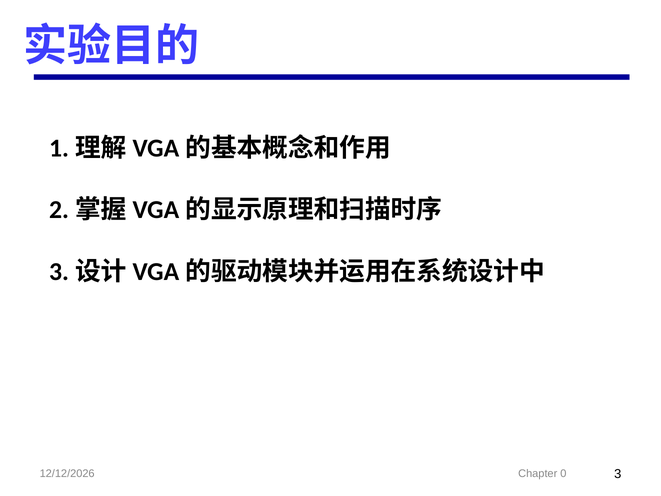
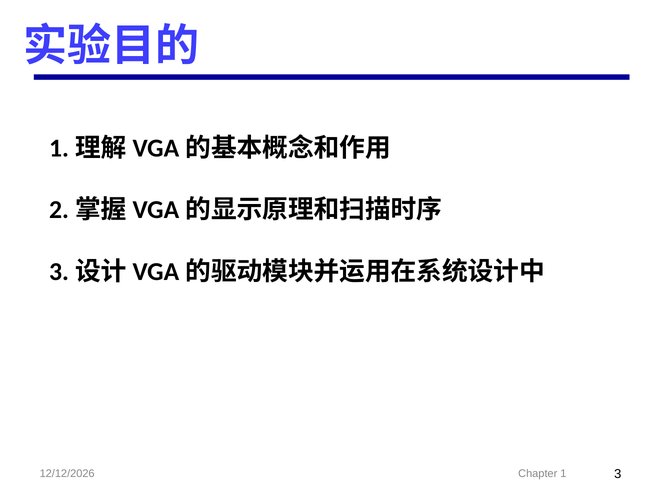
0: 0 -> 1 (563, 473)
